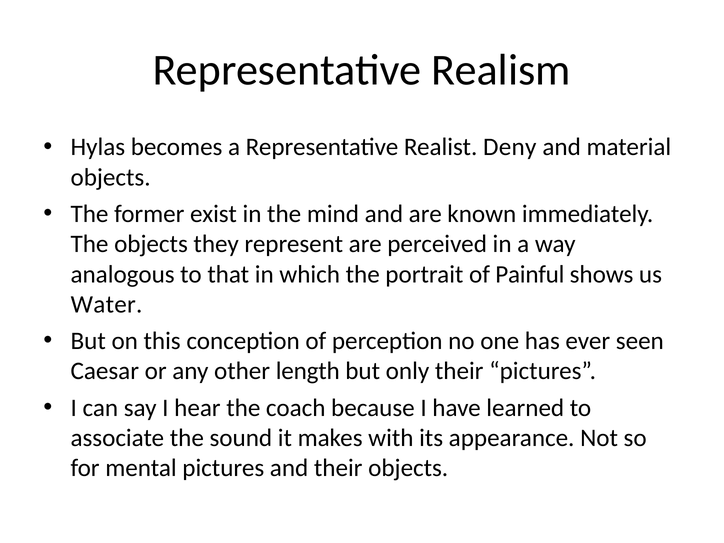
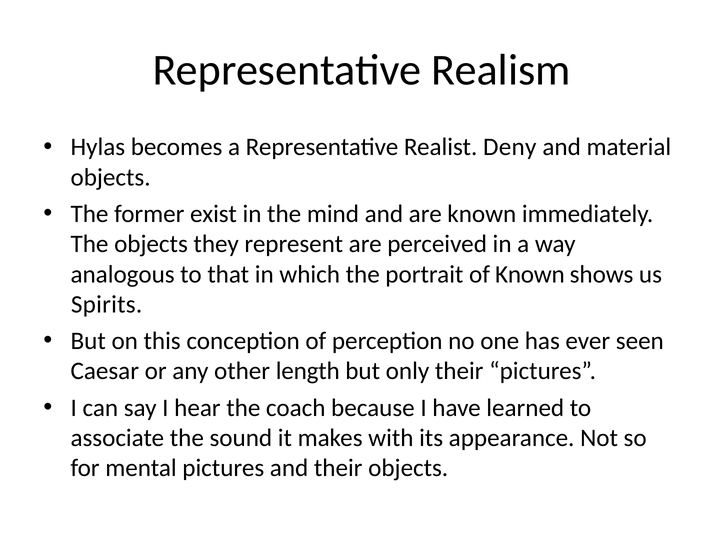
of Painful: Painful -> Known (530, 274)
Water: Water -> Spirits (107, 304)
